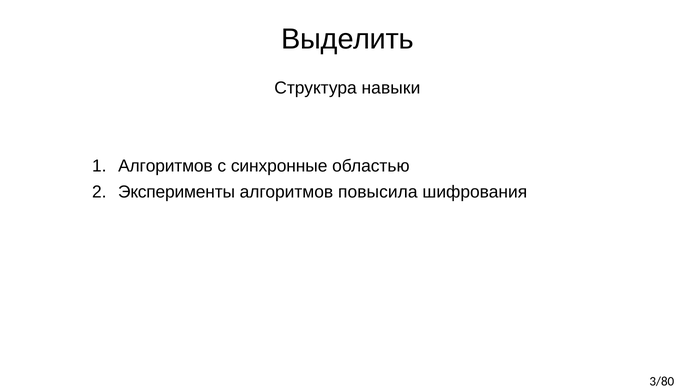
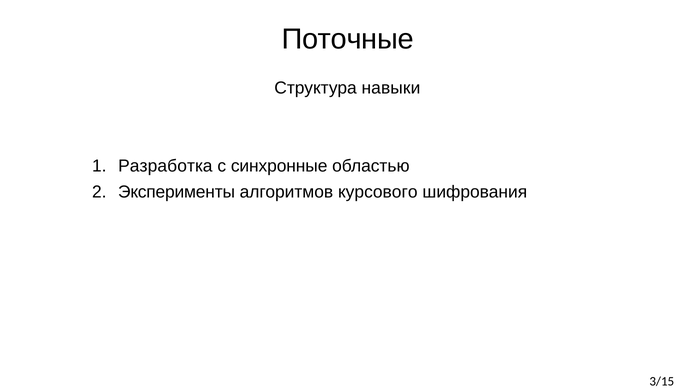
Выделить: Выделить -> Поточные (348, 39)
Алгоритмов: Алгоритмов -> Разработка (165, 166)
повысила: повысила -> курсового (378, 192)
3/80: 3/80 -> 3/15 (662, 381)
